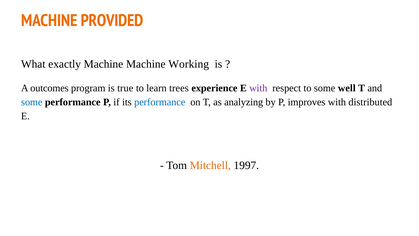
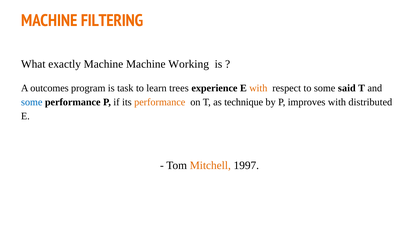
PROVIDED: PROVIDED -> FILTERING (112, 20)
true: true -> task (125, 88)
with colour: purple -> orange (258, 88)
well: well -> said (347, 88)
performance colour: blue -> orange (160, 102)
analyzing: analyzing -> technique (244, 102)
